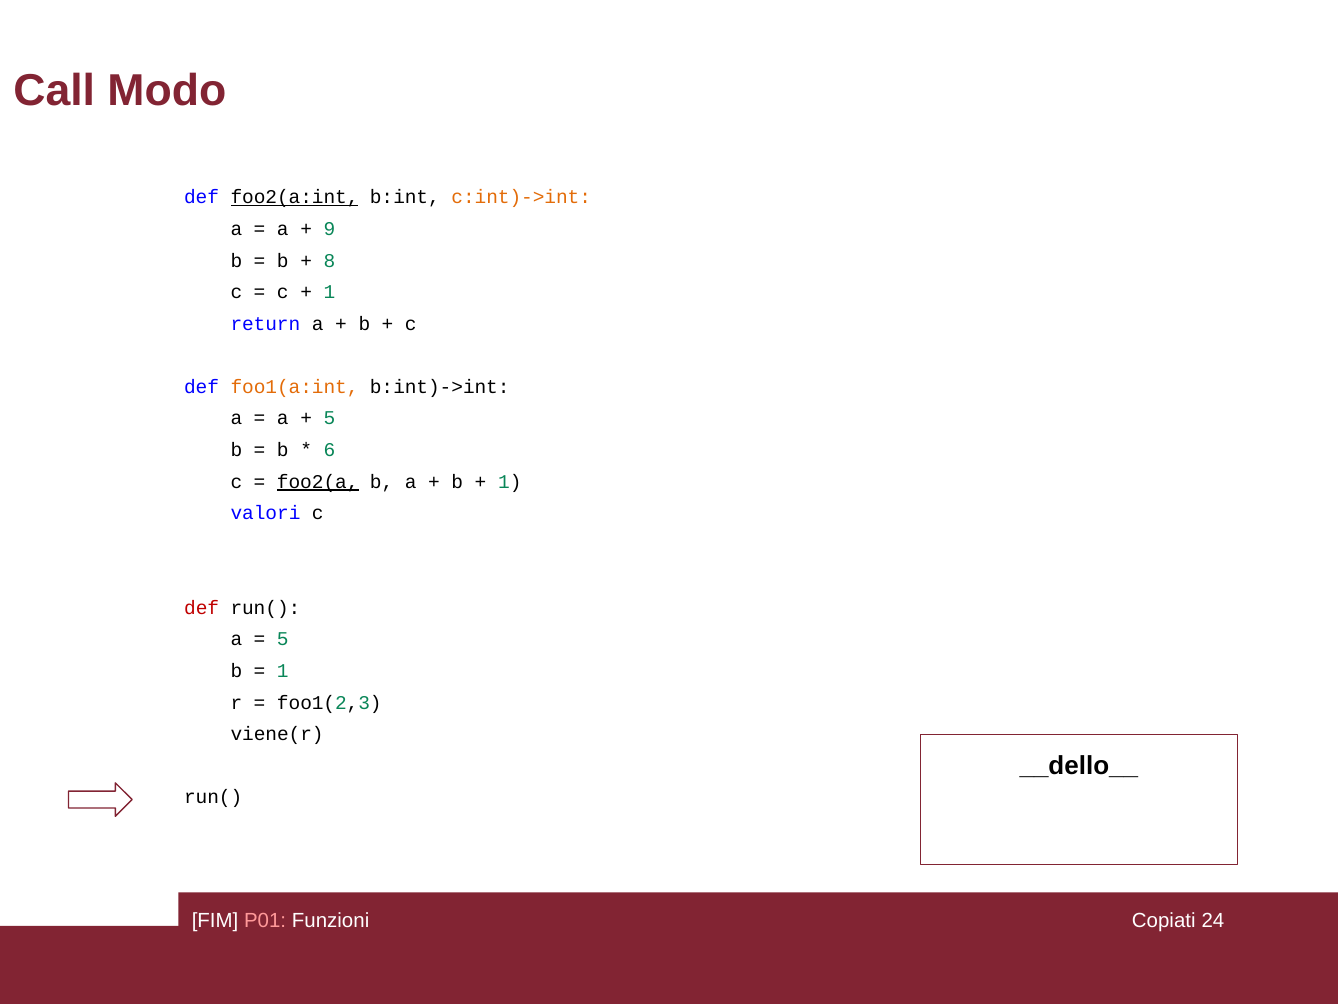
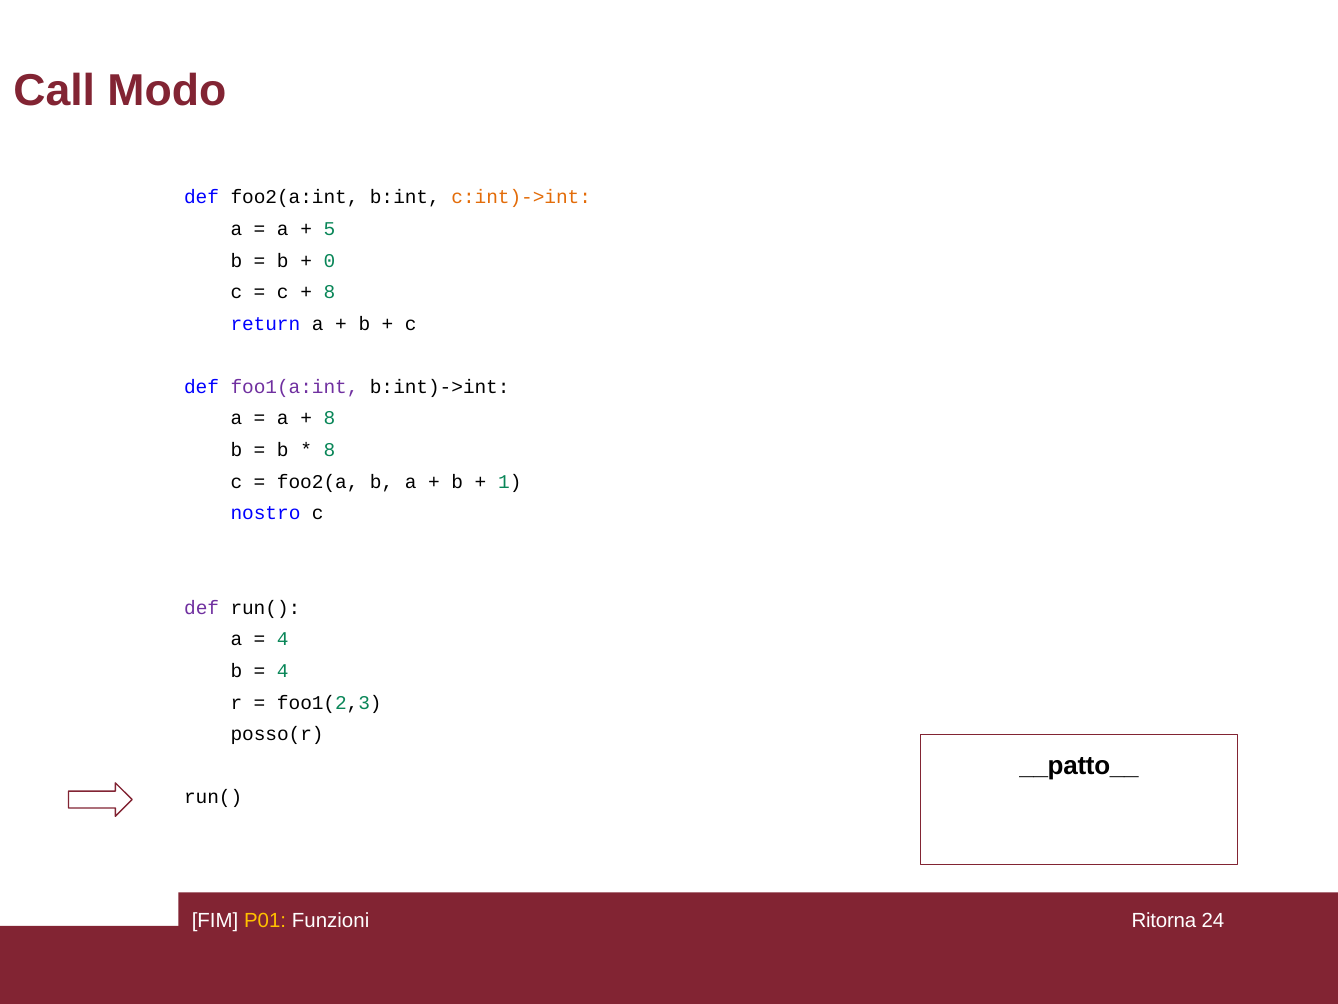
foo2(a:int underline: present -> none (295, 197)
9: 9 -> 5 (329, 229)
8: 8 -> 0 (329, 261)
1: 1 -> 8 (329, 292)
foo1(a:int colour: orange -> purple (295, 387)
5: 5 -> 8 (329, 418)
6: 6 -> 8 (329, 450)
foo2(a underline: present -> none (318, 481)
valori: valori -> nostro (266, 513)
def colour: red -> purple (202, 608)
5: 5 -> 4 (283, 639)
1: 1 -> 4 (283, 671)
viene(r: viene(r -> posso(r (277, 734)
__dello__: __dello__ -> __patto__ (1079, 765)
P01 colour: pink -> yellow (265, 920)
Copiati: Copiati -> Ritorna (1164, 920)
